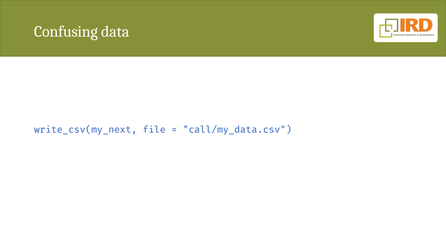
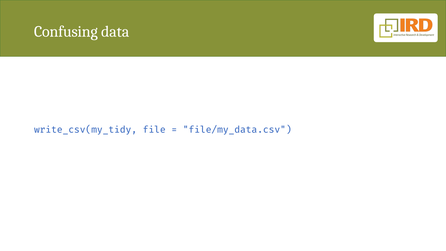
write_csv(my_next: write_csv(my_next -> write_csv(my_tidy (86, 130)
call/my_data.csv: call/my_data.csv -> file/my_data.csv (237, 130)
